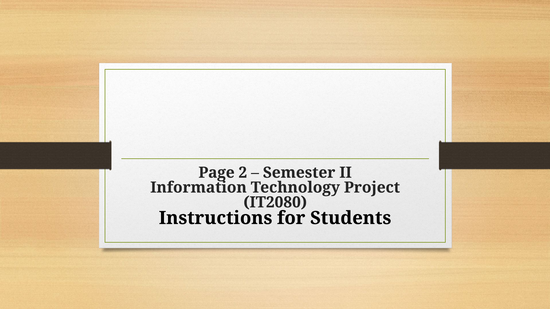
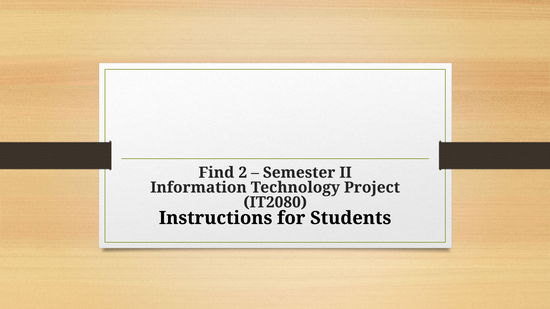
Page: Page -> Find (216, 173)
